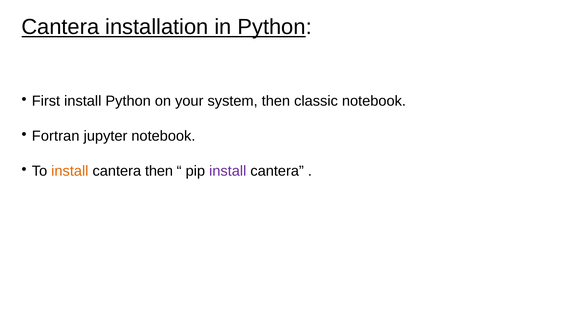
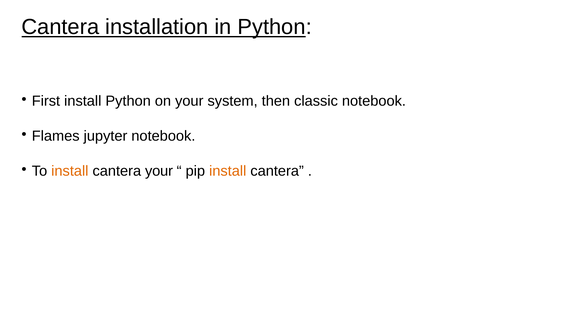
Fortran: Fortran -> Flames (56, 136)
cantera then: then -> your (159, 171)
install colour: purple -> orange (228, 171)
